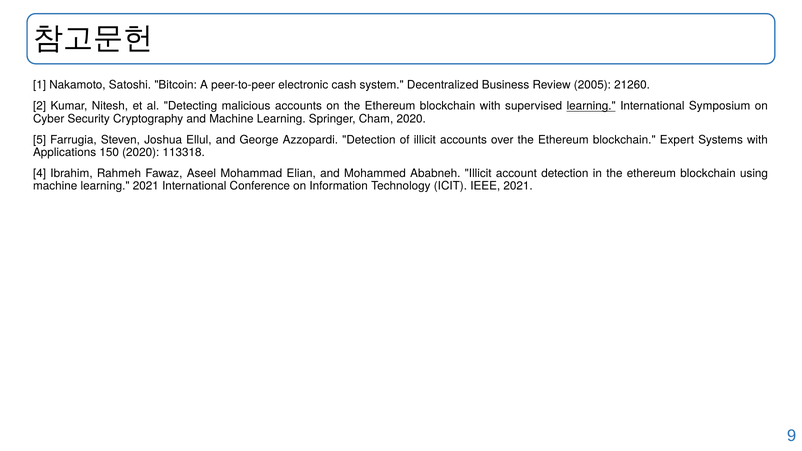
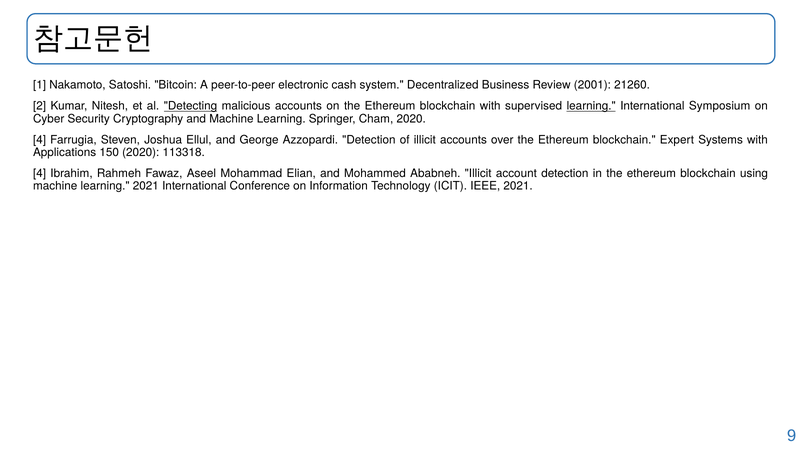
2005: 2005 -> 2001 (592, 85)
Detecting underline: none -> present (190, 106)
5: 5 -> 4 (40, 140)
